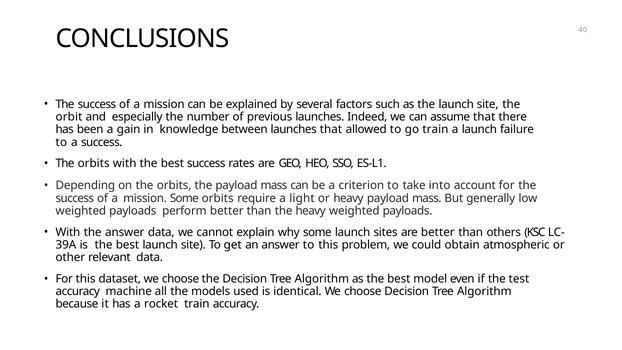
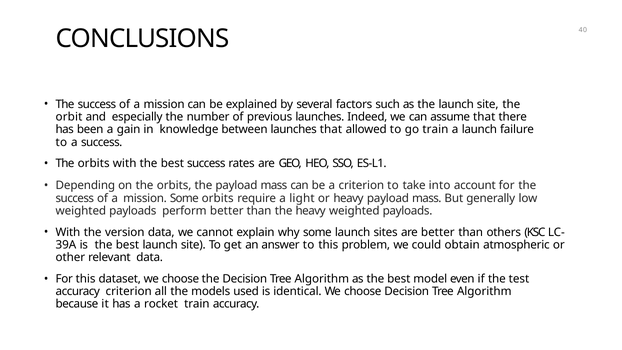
the answer: answer -> version (125, 232)
accuracy machine: machine -> criterion (129, 291)
